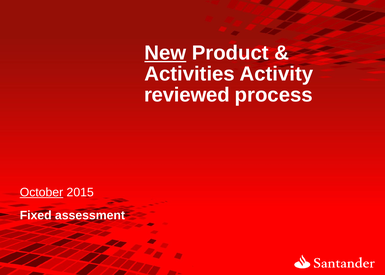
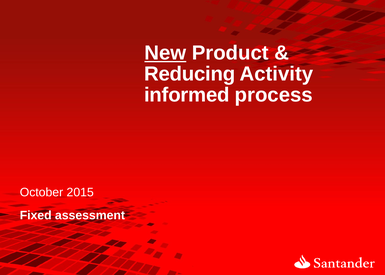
Activities: Activities -> Reducing (190, 74)
reviewed: reviewed -> informed (187, 95)
October underline: present -> none (41, 192)
